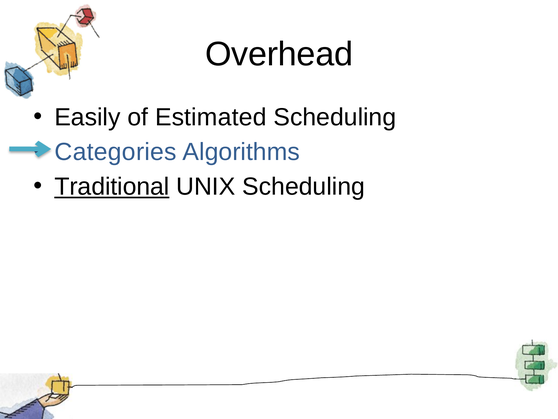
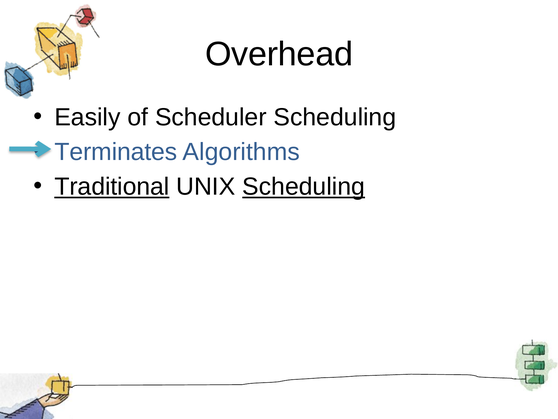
Estimated: Estimated -> Scheduler (211, 117)
Categories: Categories -> Terminates (116, 152)
Scheduling underline: none -> present (304, 187)
